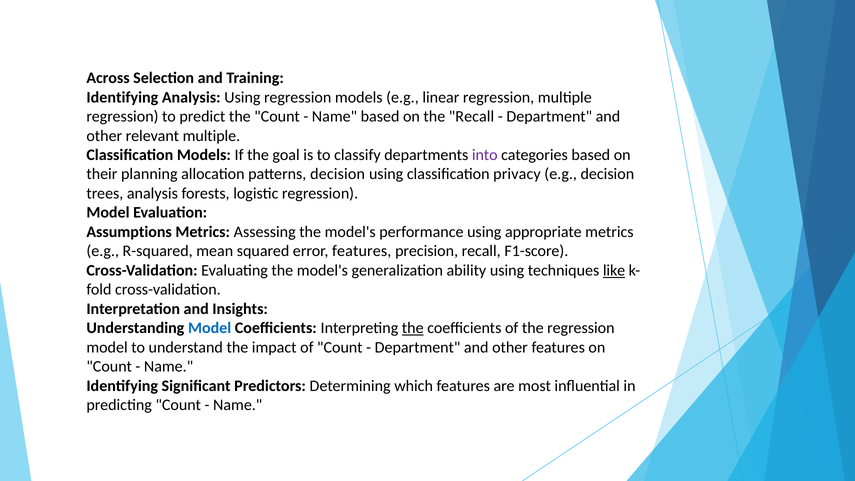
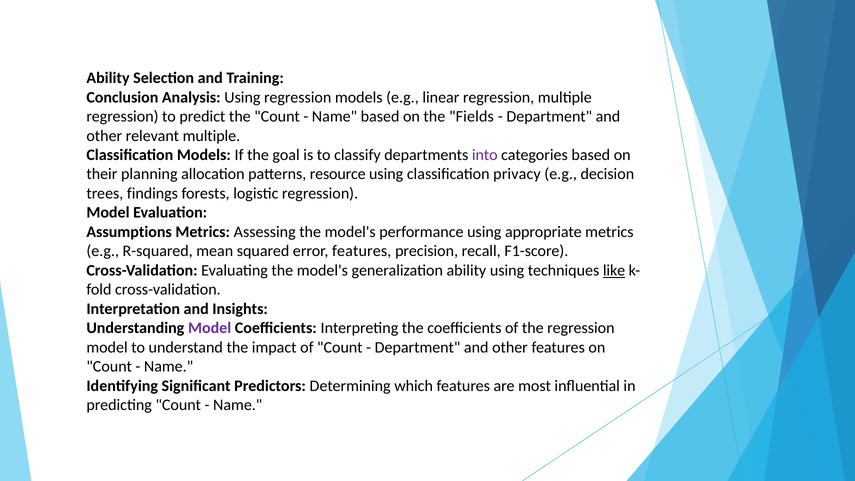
Across: Across -> Ability (108, 78)
Identifying: Identifying -> Conclusion (122, 97)
the Recall: Recall -> Fields (471, 116)
patterns decision: decision -> resource (338, 174)
trees analysis: analysis -> findings (152, 193)
Model colour: blue -> purple (210, 328)
the underline: present -> none (413, 328)
